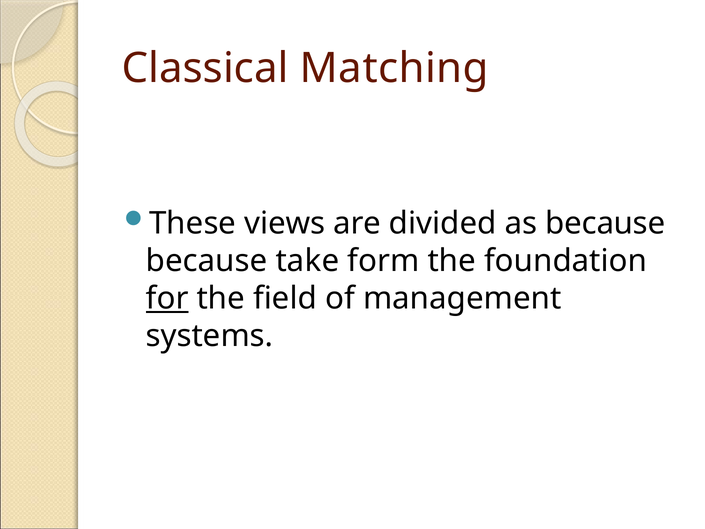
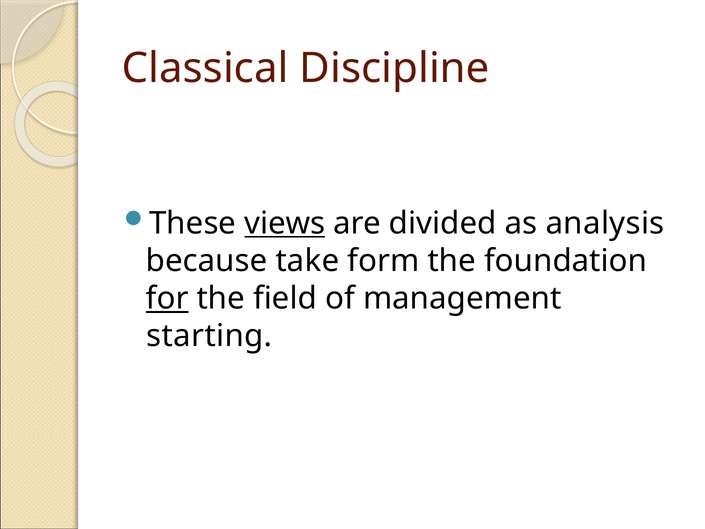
Matching: Matching -> Discipline (395, 68)
views underline: none -> present (285, 223)
as because: because -> analysis (605, 223)
systems: systems -> starting (209, 336)
